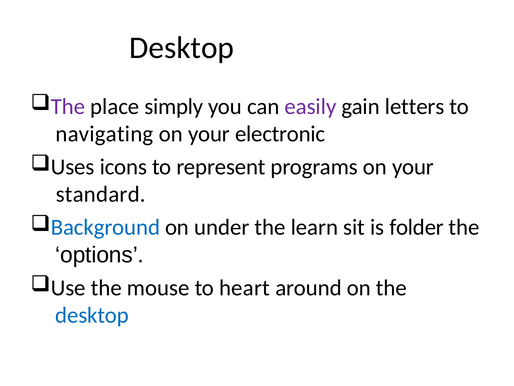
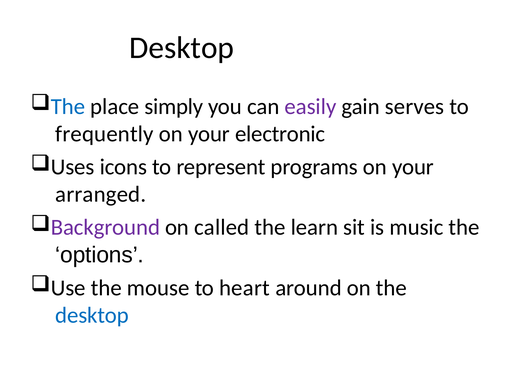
The colour: purple -> blue (68, 106)
letters: letters -> serves (415, 106)
navigating: navigating -> frequently (104, 134)
standard: standard -> arranged (101, 194)
Background colour: blue -> purple (105, 227)
under: under -> called (222, 227)
folder: folder -> music (416, 227)
